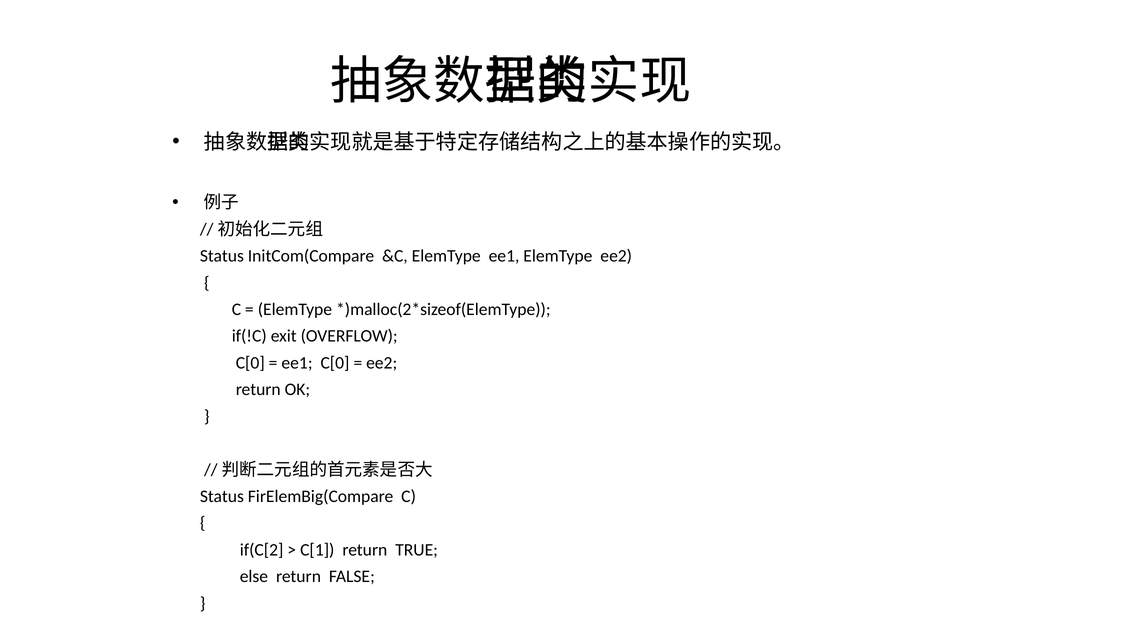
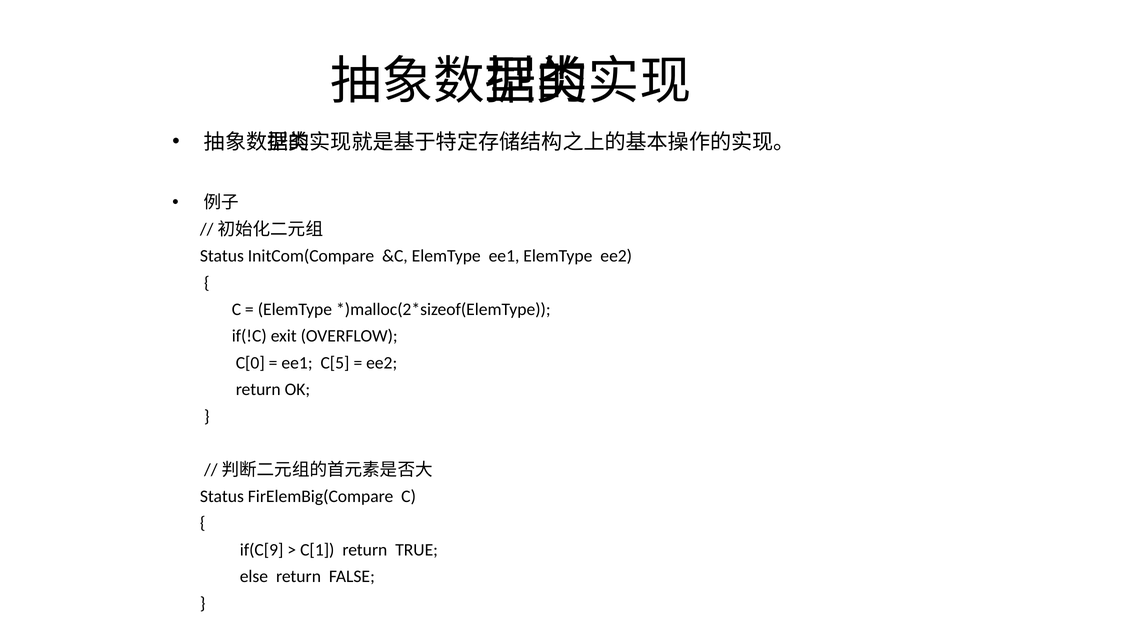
ee1 C[0: C[0 -> C[5 (335, 363)
if(C[2: if(C[2 -> if(C[9 (262, 550)
